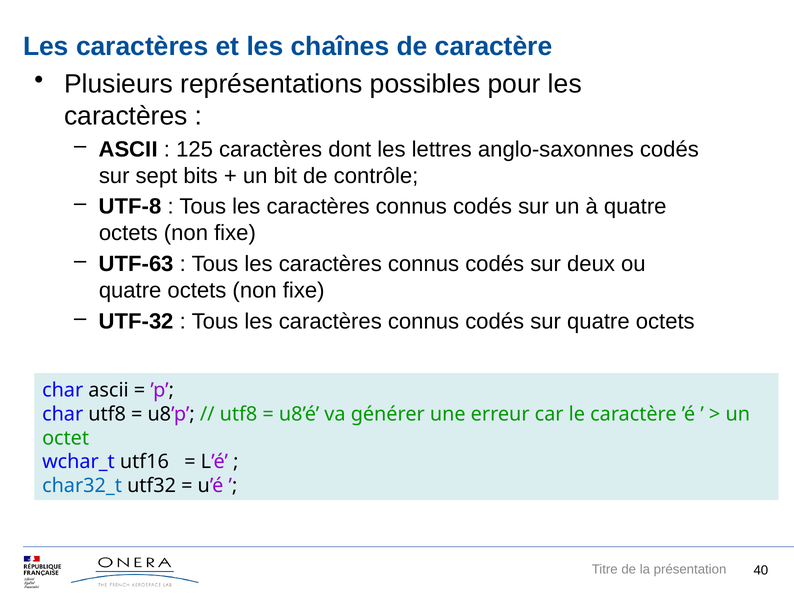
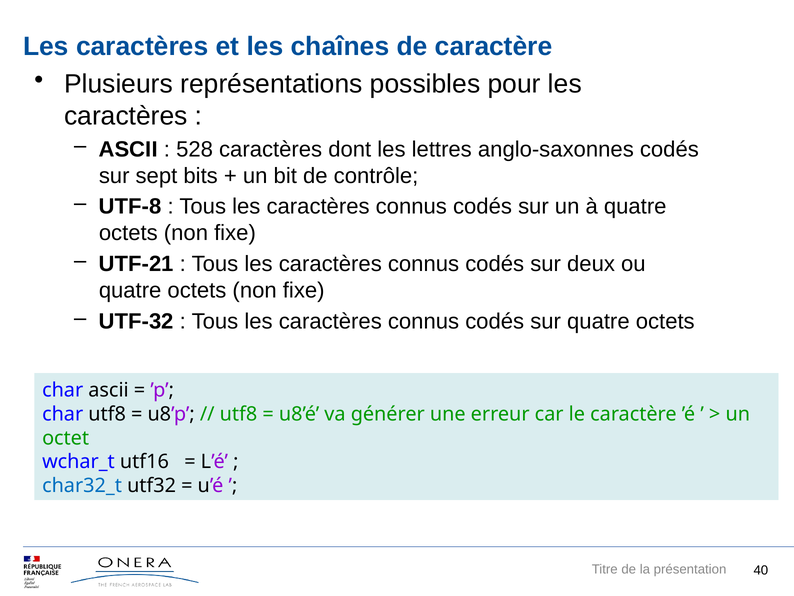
125: 125 -> 528 (195, 149)
UTF-63: UTF-63 -> UTF-21 (136, 264)
